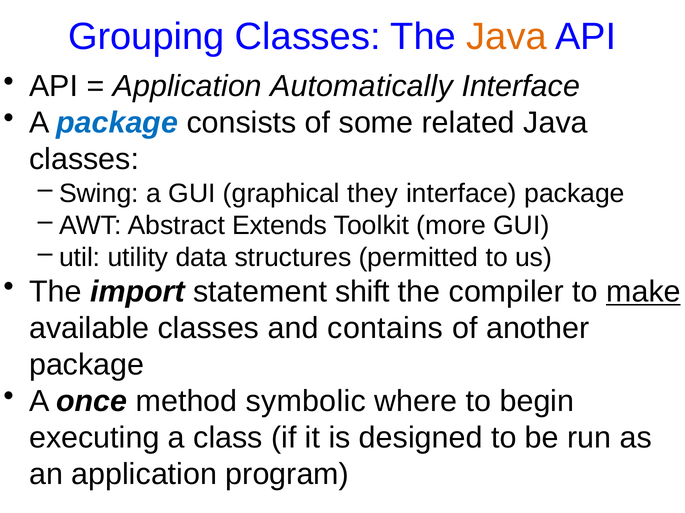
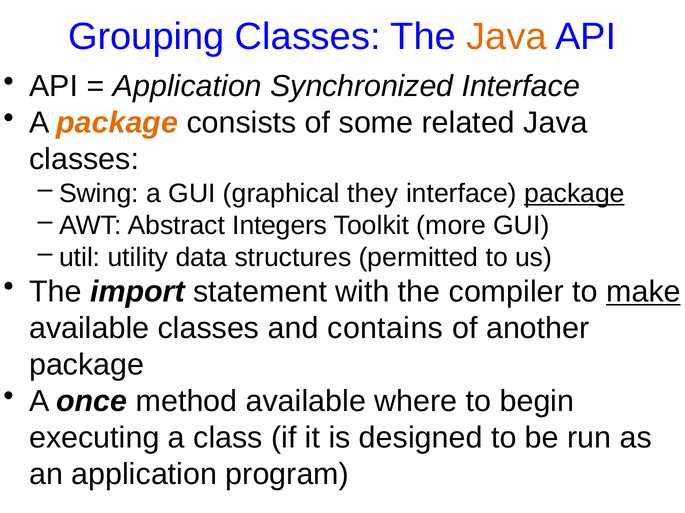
Automatically: Automatically -> Synchronized (362, 87)
package colour: blue -> orange (117, 123)
package underline: none -> present (574, 194)
Extends: Extends -> Integers (280, 226)
shift: shift -> with (362, 292)
method symbolic: symbolic -> available (306, 402)
